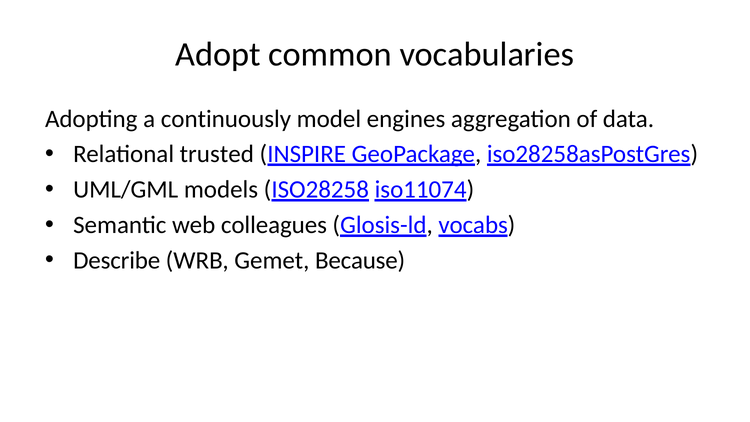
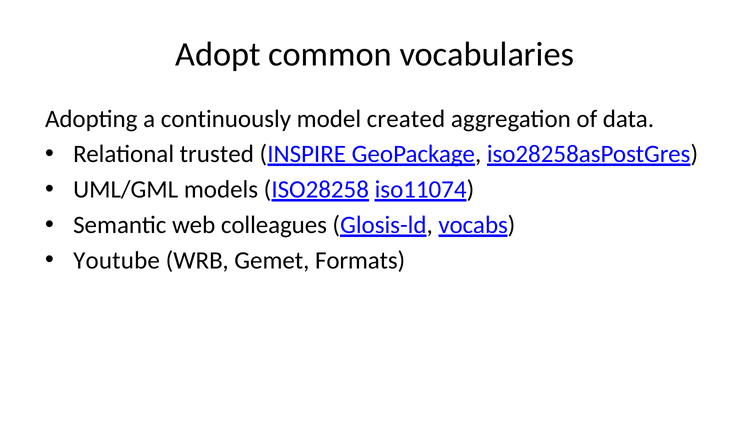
engines: engines -> created (406, 119)
Describe: Describe -> Youtube (117, 260)
Because: Because -> Formats (360, 260)
